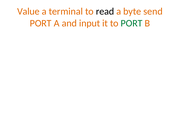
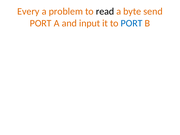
Value: Value -> Every (28, 11)
terminal: terminal -> problem (66, 11)
PORT colour: green -> blue (132, 23)
